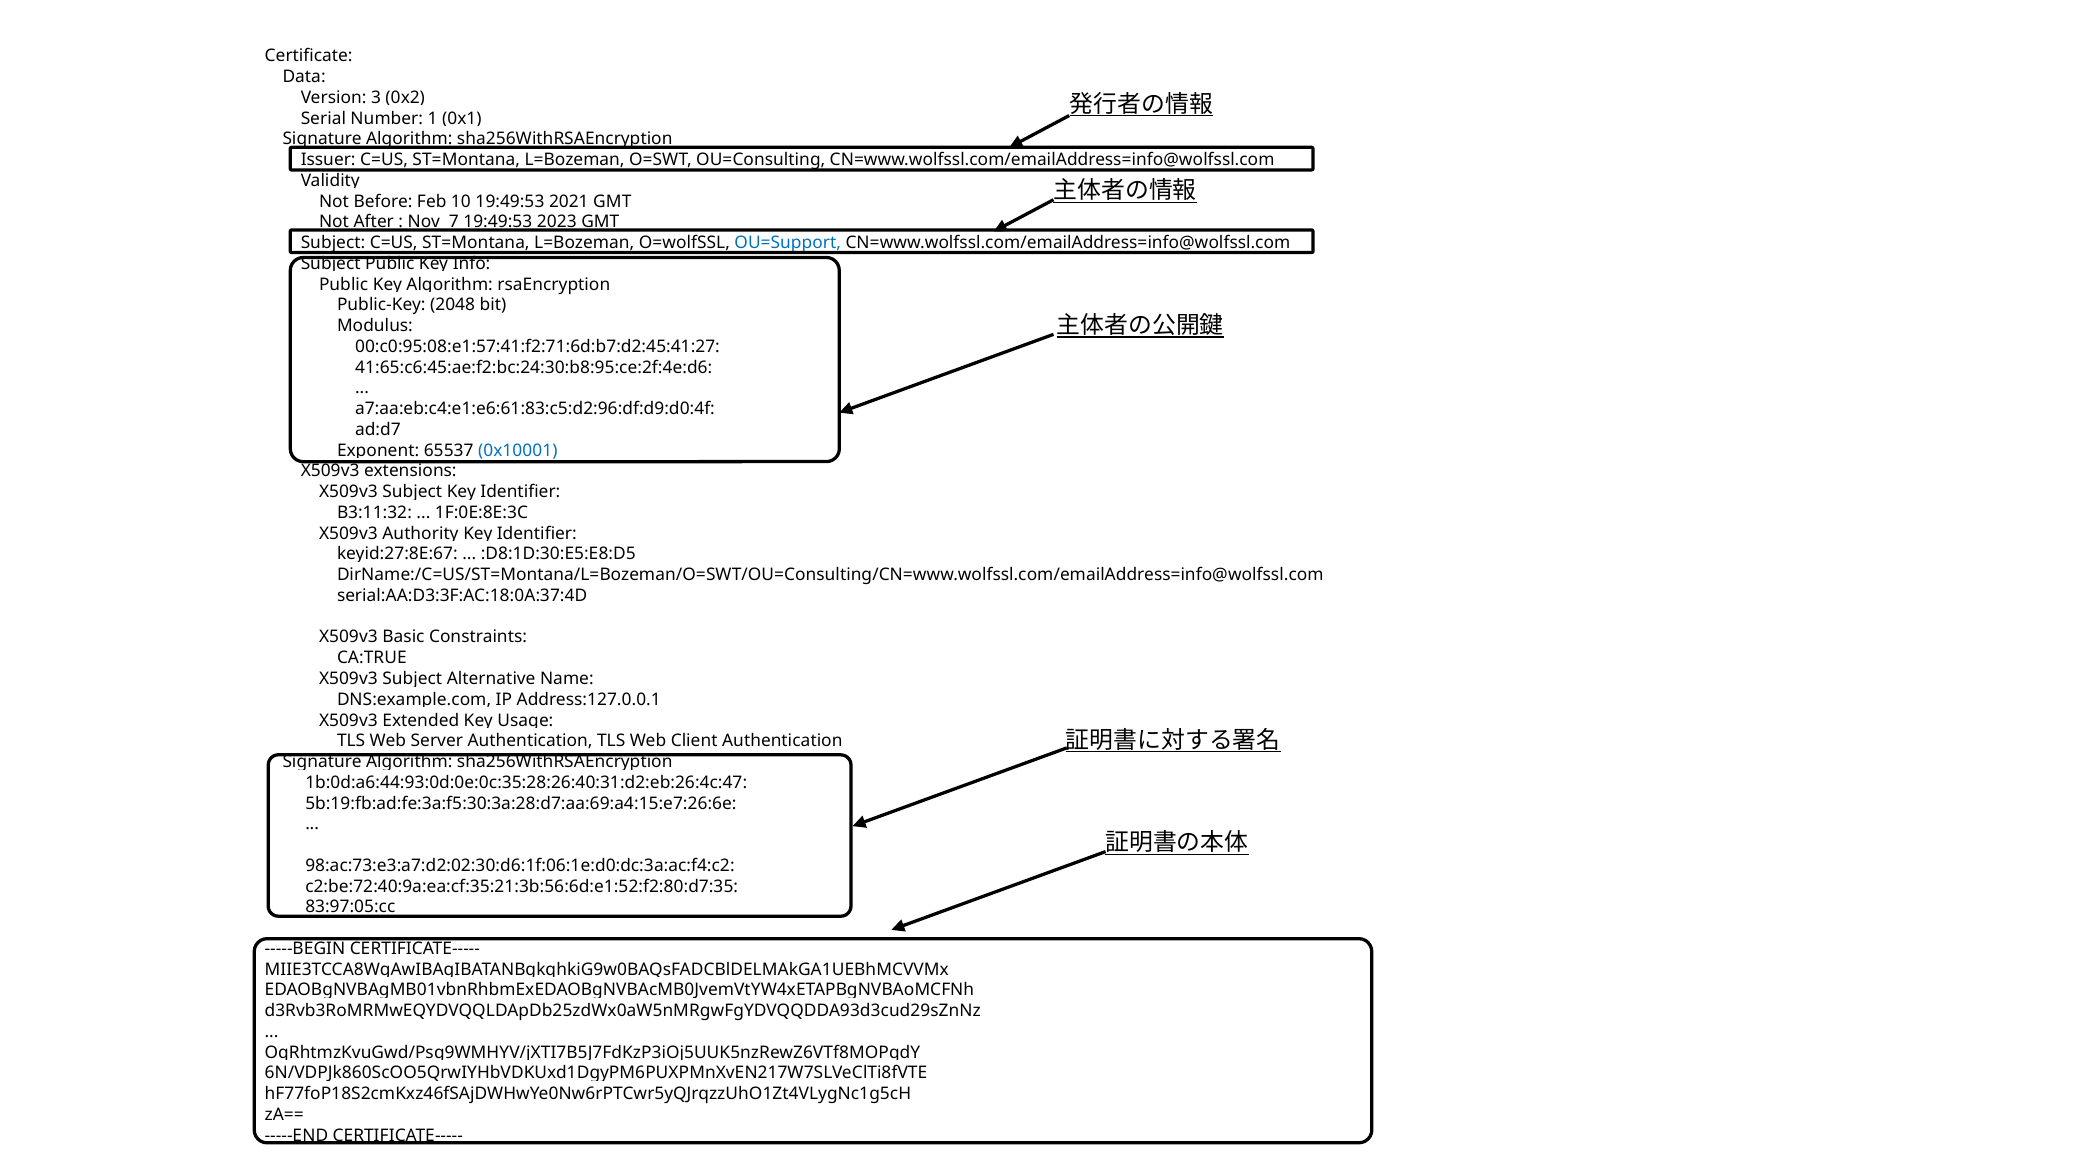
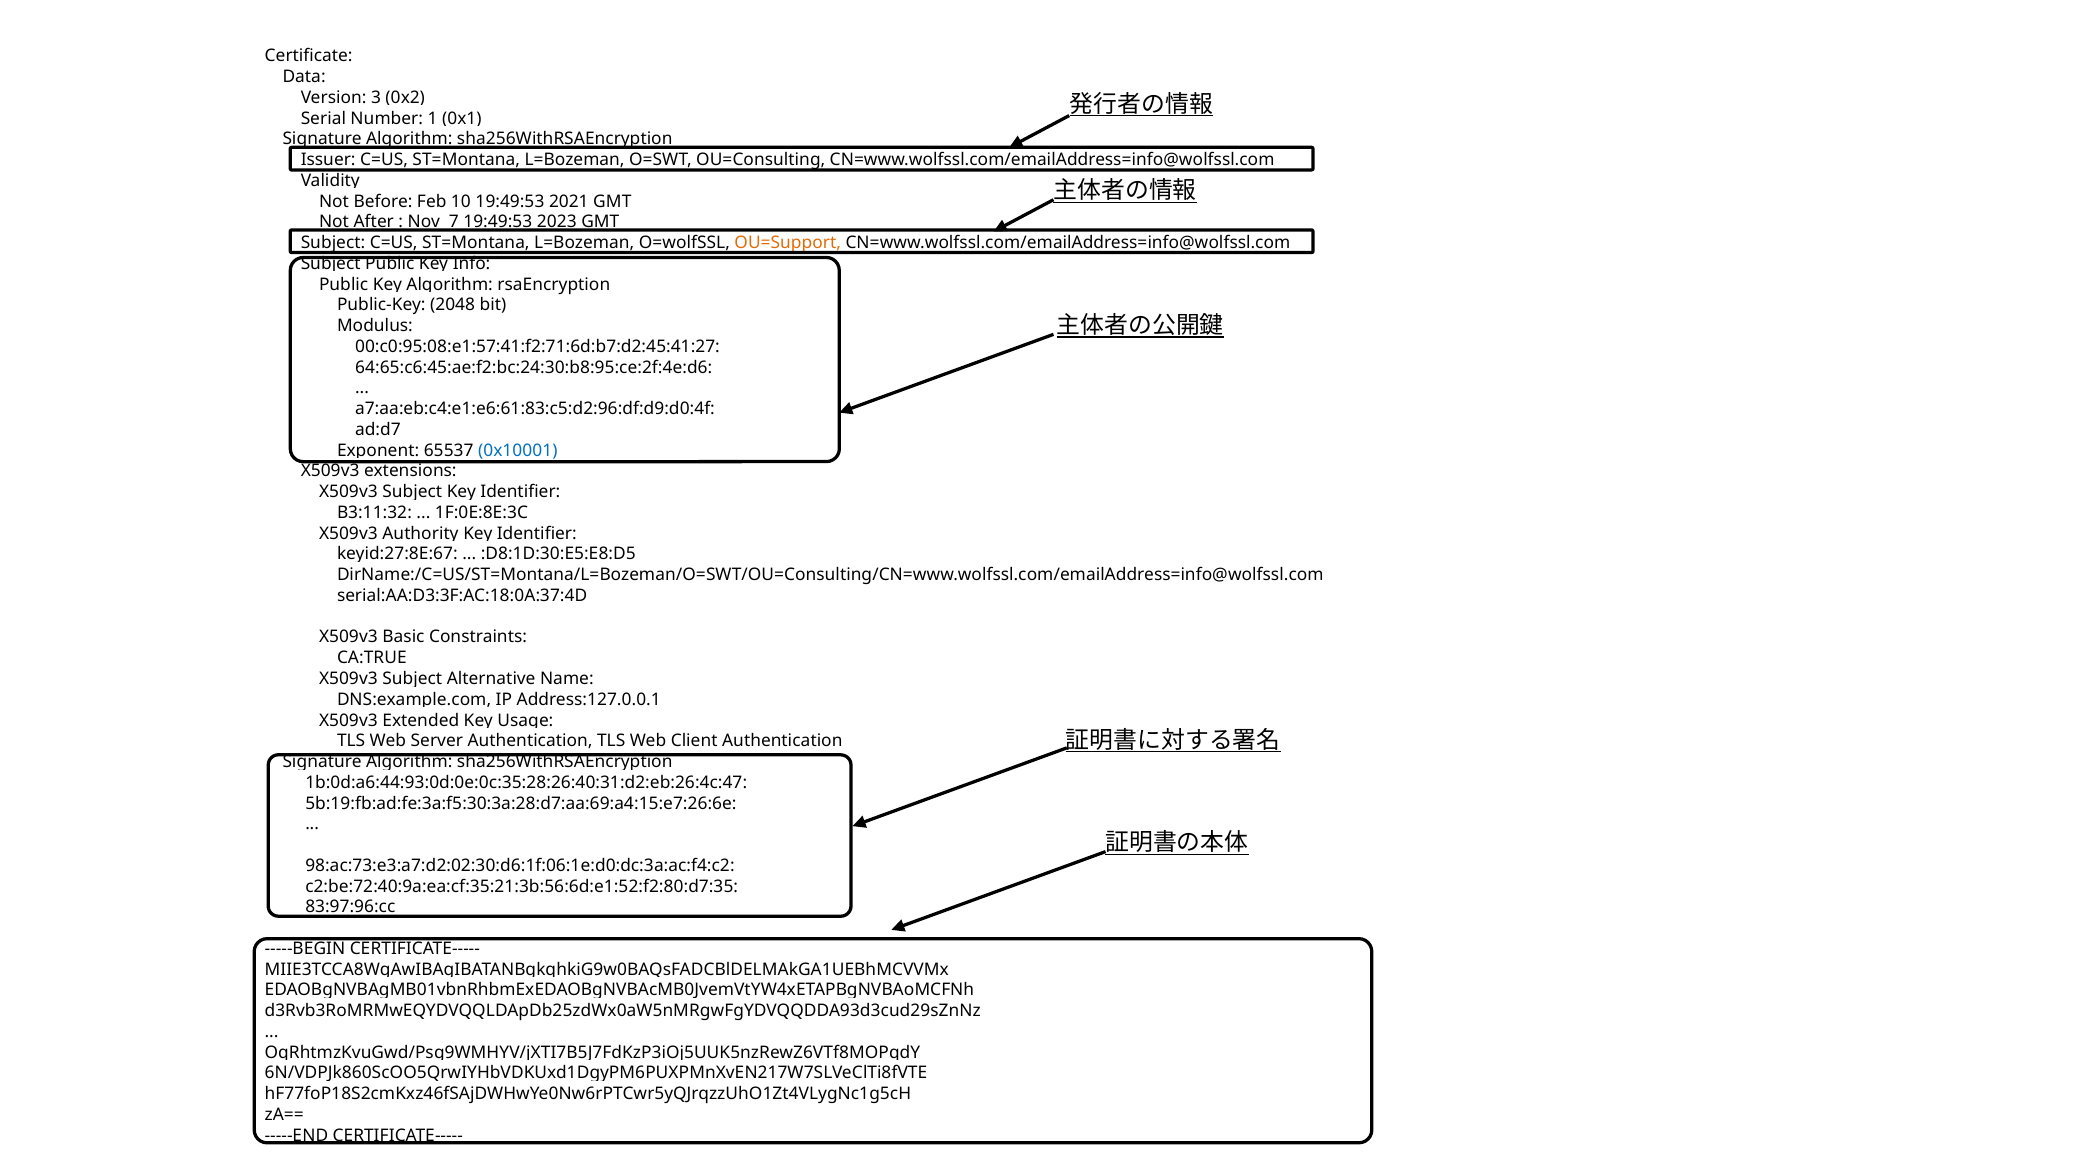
OU=Support colour: blue -> orange (788, 243)
41:65:c6:45:ae:f2:bc:24:30:b8:95:ce:2f:4e:d6: 41:65:c6:45:ae:f2:bc:24:30:b8:95:ce:2f:4e:d6 -> 64:65:c6:45:ae:f2:bc:24:30:b8:95:ce:2f:4e:d6 (534, 368)
83:97:05:cc: 83:97:05:cc -> 83:97:96:cc (350, 908)
